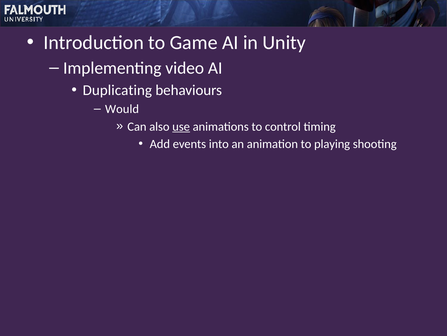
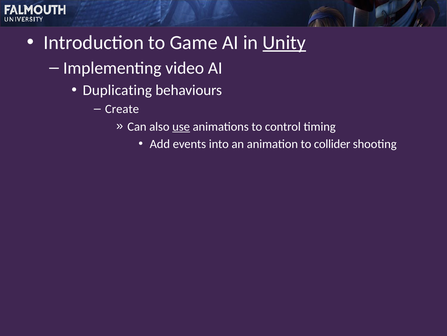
Unity underline: none -> present (284, 42)
Would: Would -> Create (122, 109)
playing: playing -> collider (332, 144)
